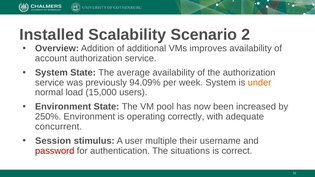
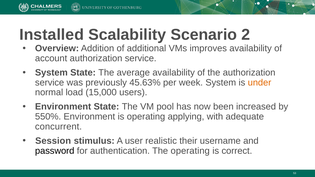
94.09%: 94.09% -> 45.63% (145, 83)
250%: 250% -> 550% (48, 117)
correctly: correctly -> applying (186, 117)
multiple: multiple -> realistic (161, 141)
password colour: red -> black (55, 151)
The situations: situations -> operating (190, 151)
